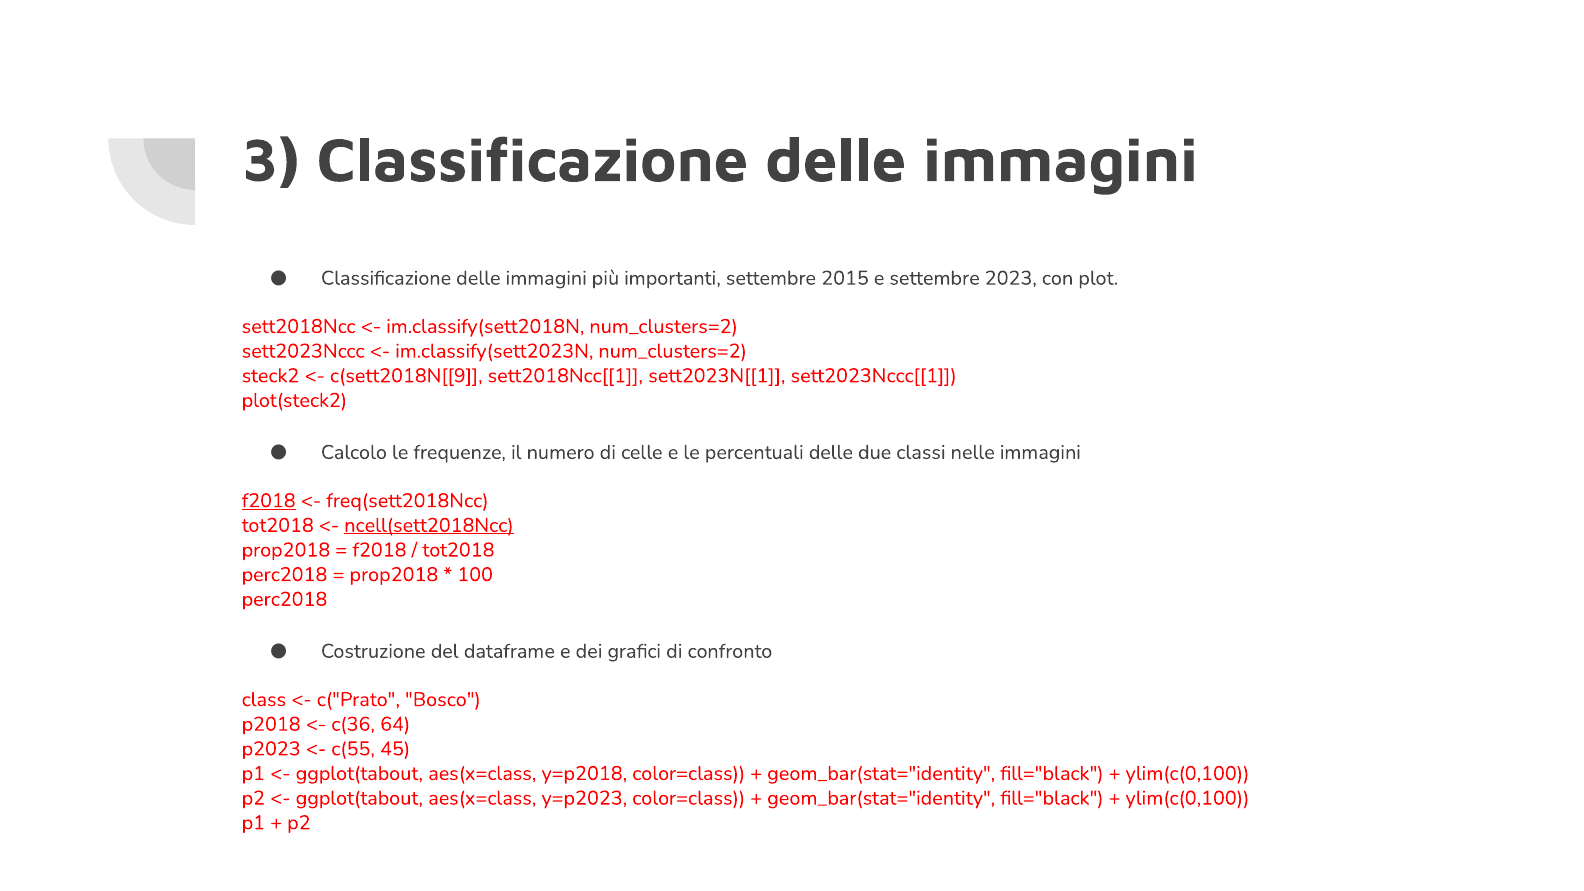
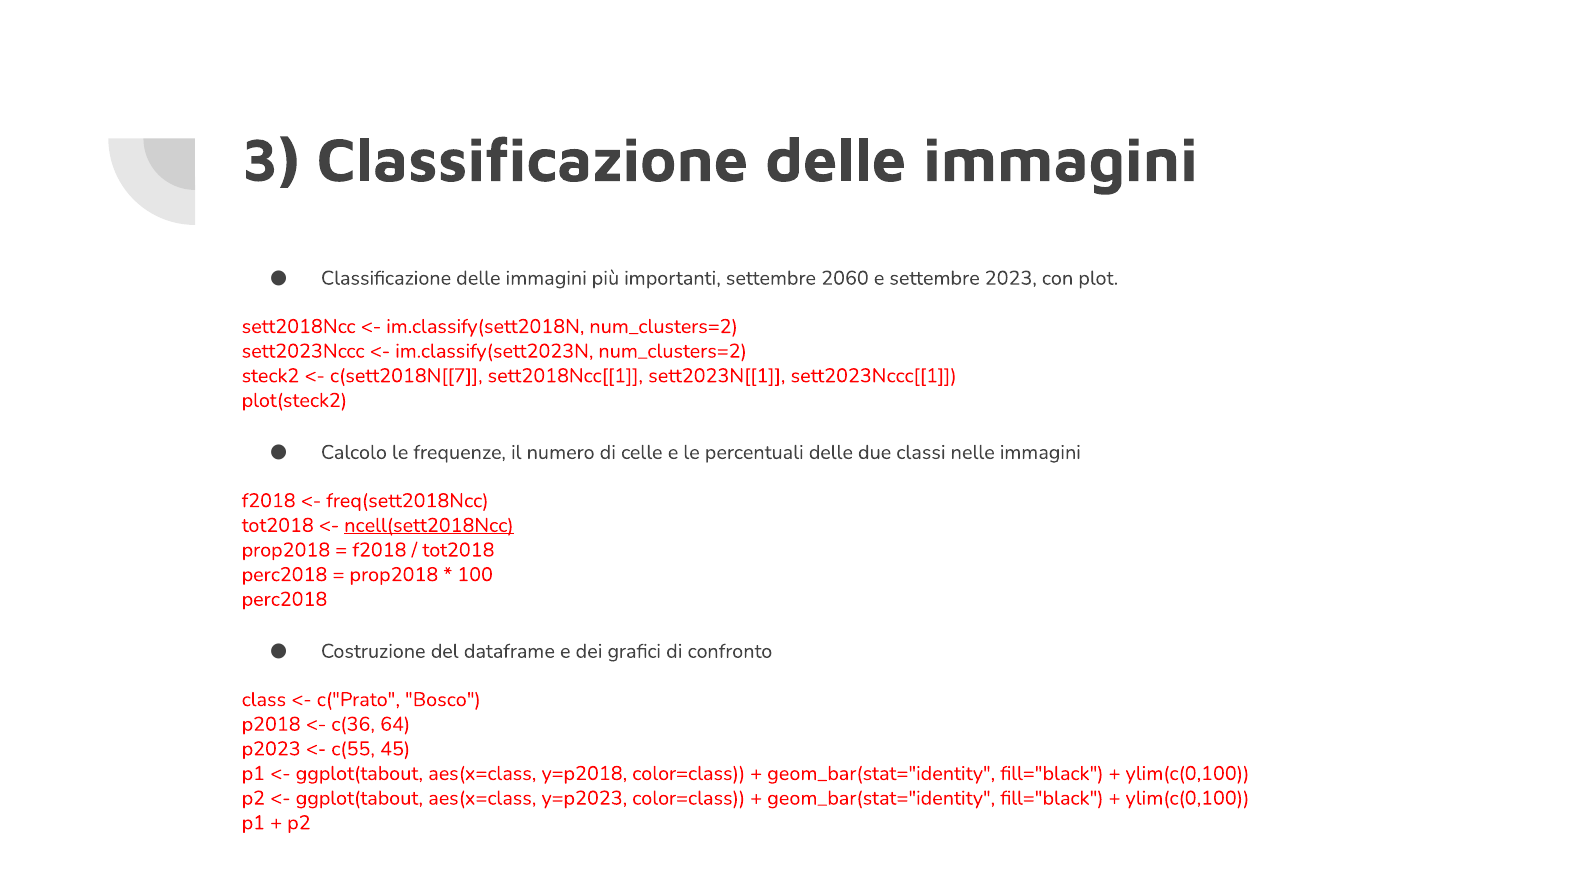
2015: 2015 -> 2060 (845, 278)
c(sett2018N[[9: c(sett2018N[[9 -> c(sett2018N[[7 (406, 376)
f2018 underline: present -> none (269, 501)
